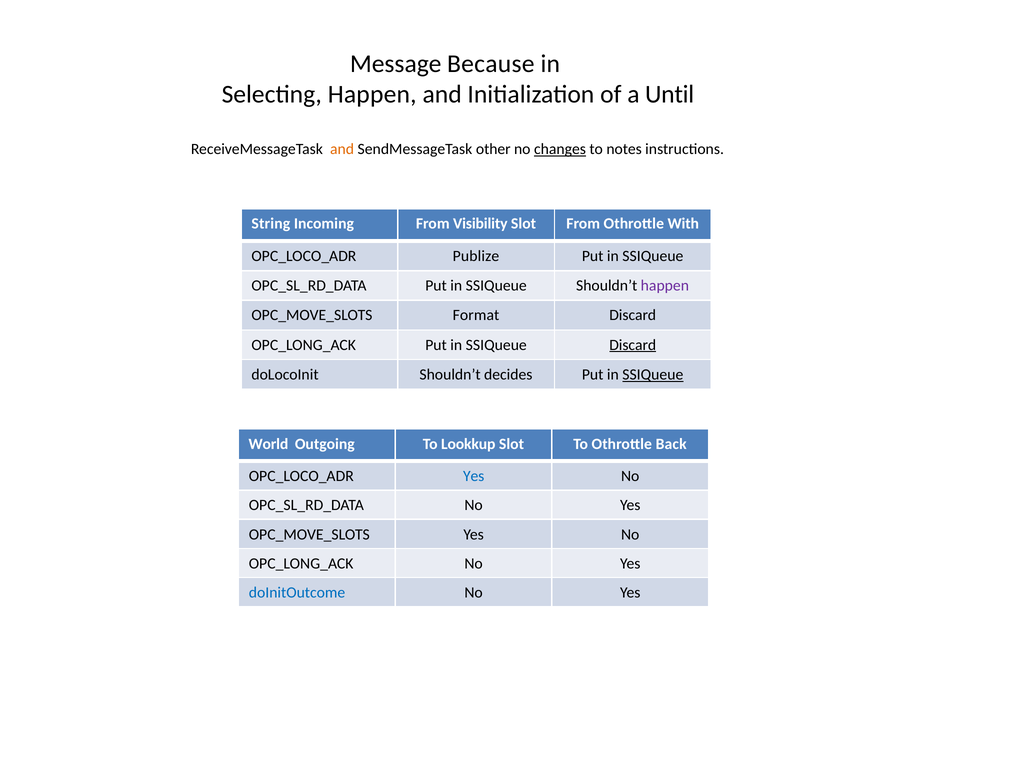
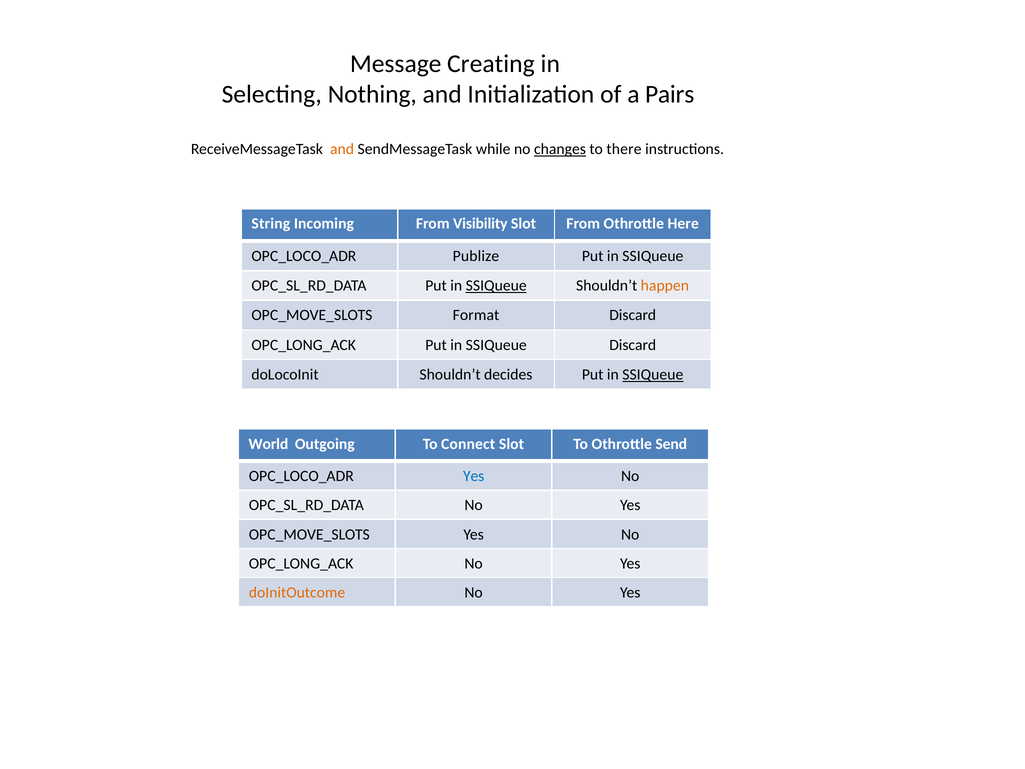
Because: Because -> Creating (491, 64)
Selecting Happen: Happen -> Nothing (372, 94)
Until: Until -> Pairs (670, 94)
other: other -> while (493, 149)
notes: notes -> there (624, 149)
With: With -> Here (683, 224)
SSIQueue underline: none -> present (496, 286)
happen colour: purple -> orange (665, 286)
Discard underline: present -> none (633, 345)
Lookkup: Lookkup -> Connect (468, 444)
Back: Back -> Send (671, 444)
doInitOutcome colour: blue -> orange (297, 592)
